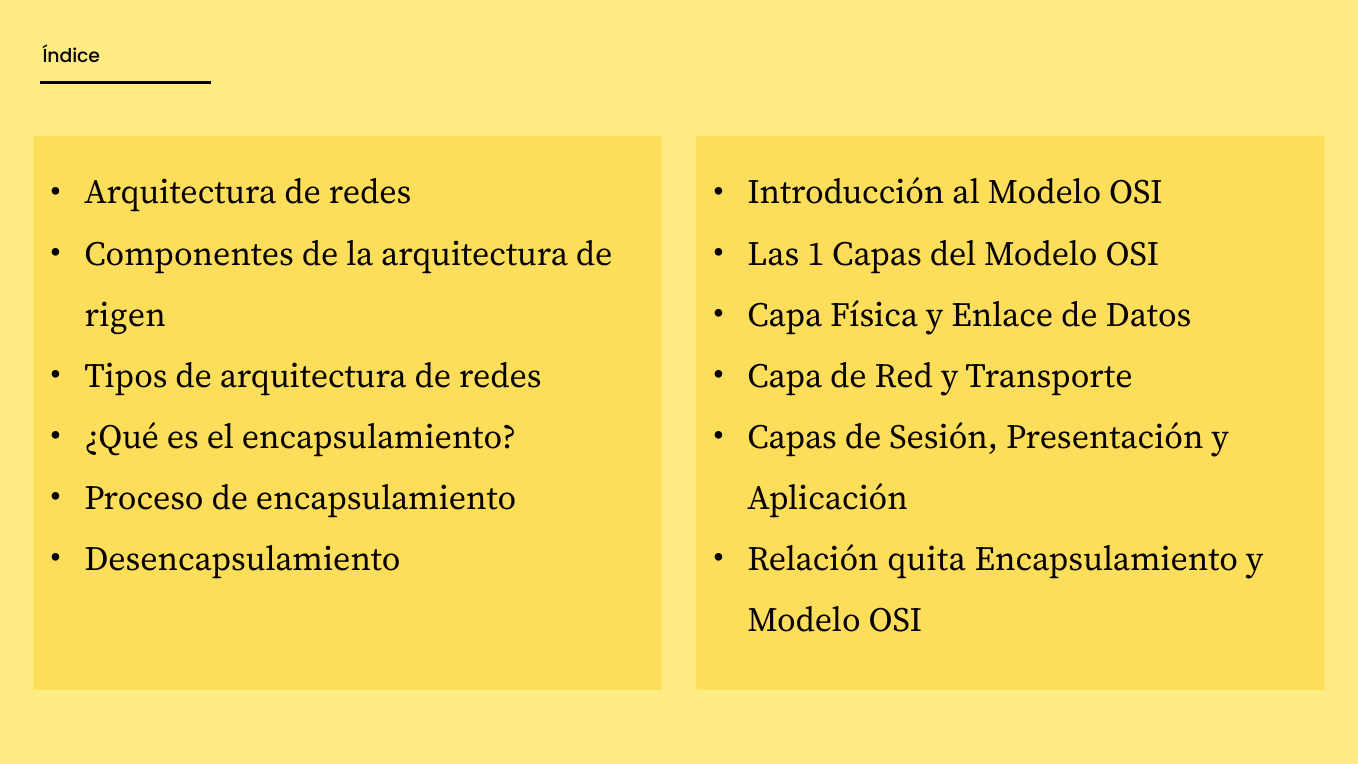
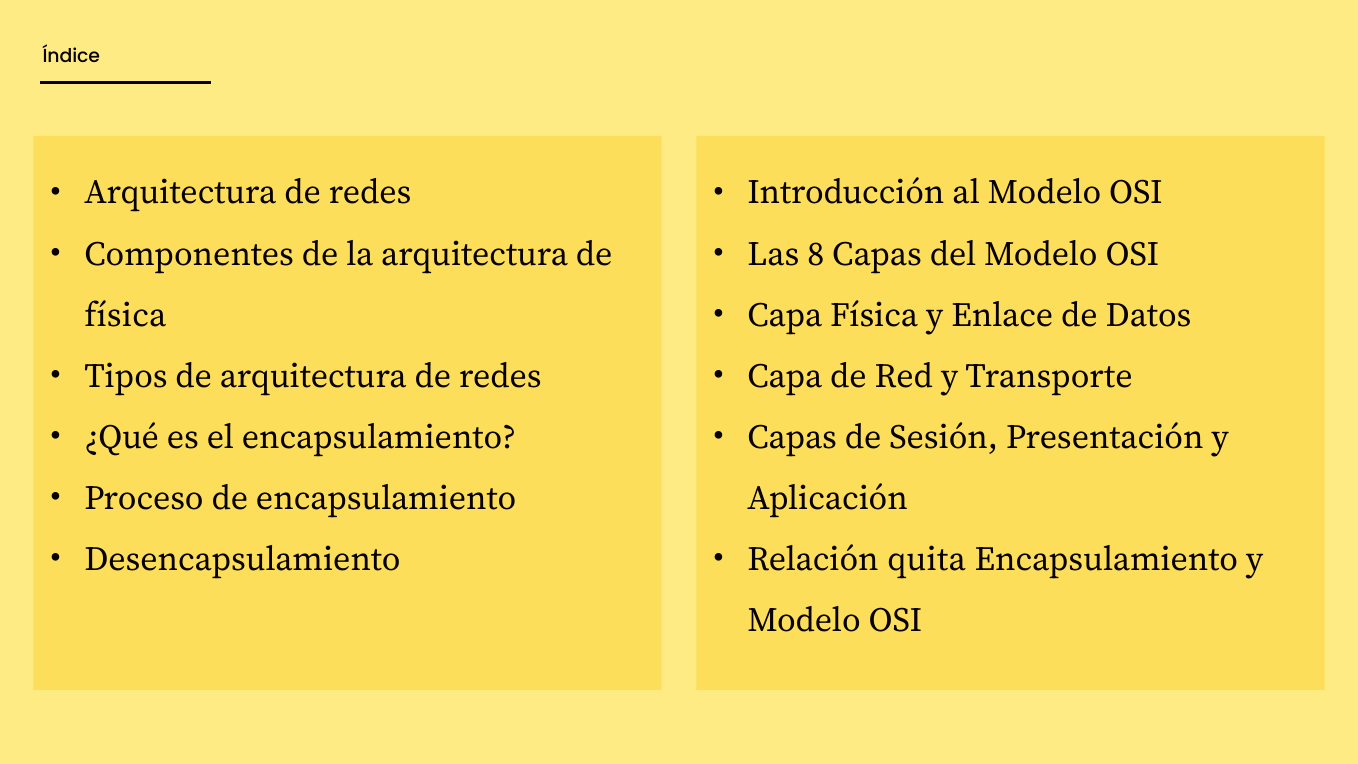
1: 1 -> 8 (816, 254)
rigen: rigen -> física (125, 315)
